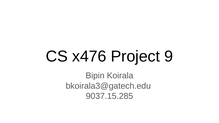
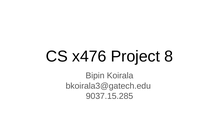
9: 9 -> 8 (169, 56)
